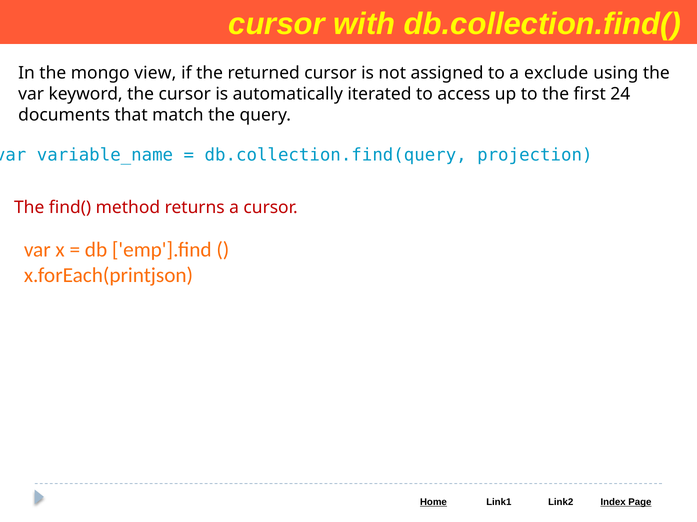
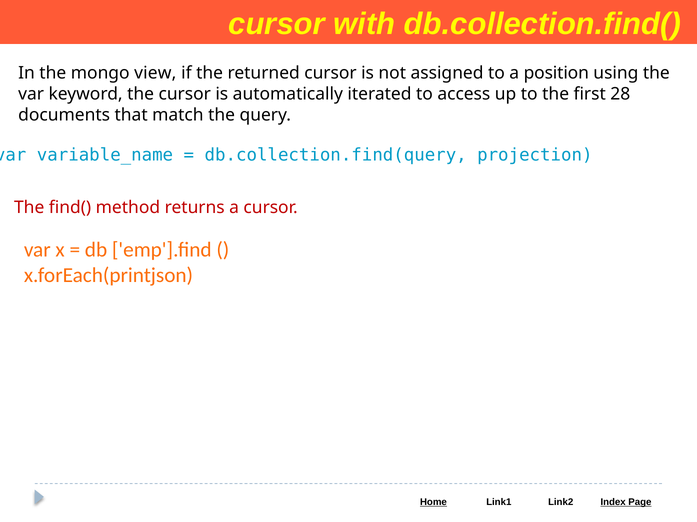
exclude: exclude -> position (556, 73)
24: 24 -> 28 (620, 94)
